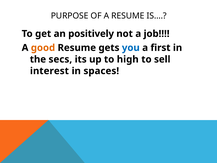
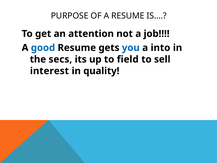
positively: positively -> attention (91, 34)
good colour: orange -> blue (43, 48)
first: first -> into (160, 48)
high: high -> field (128, 59)
spaces: spaces -> quality (101, 71)
